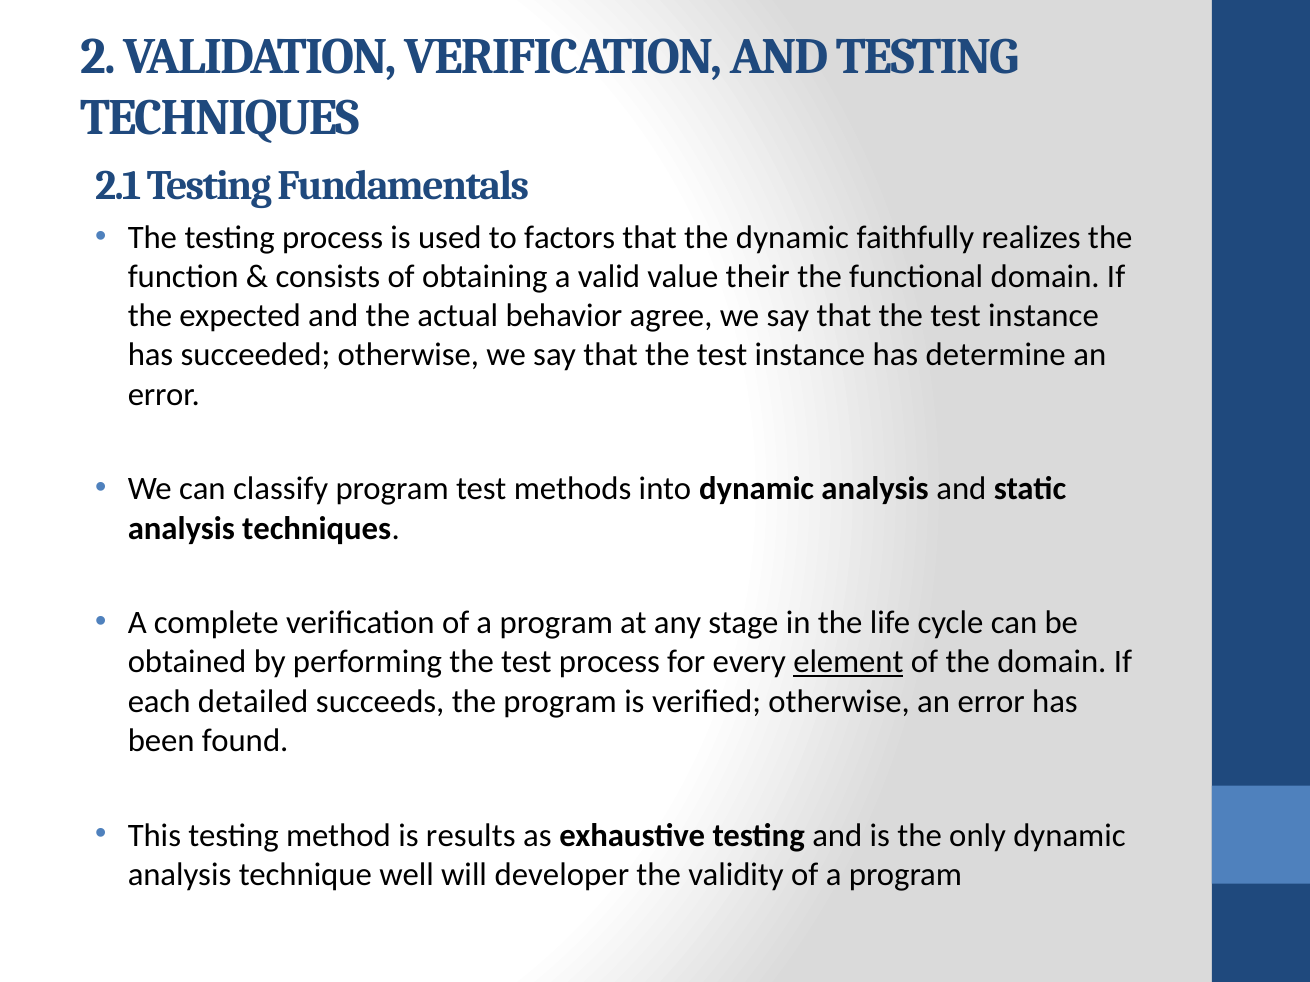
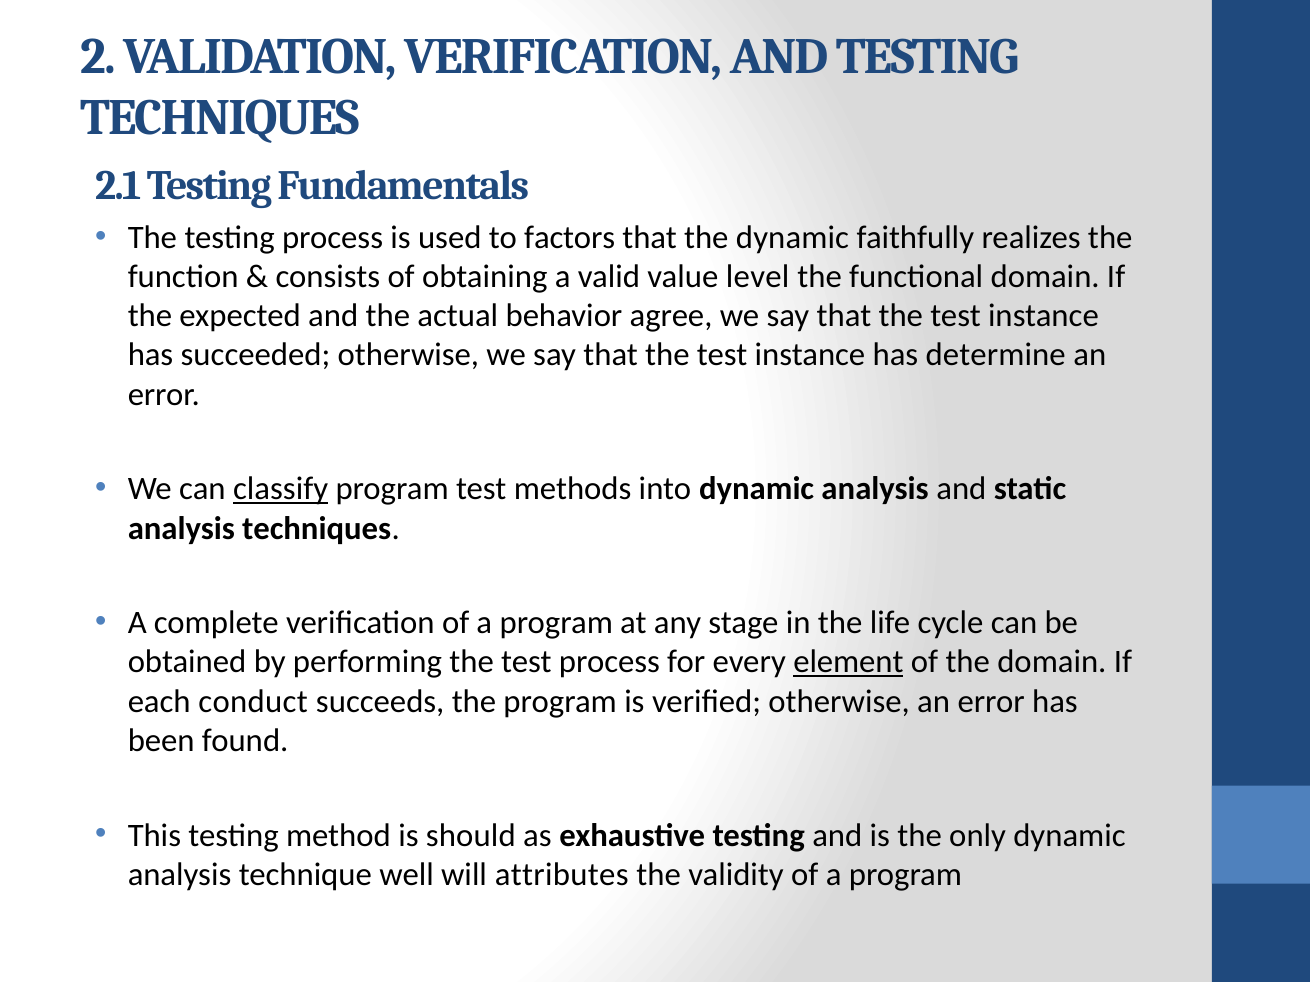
their: their -> level (758, 277)
classify underline: none -> present (281, 489)
detailed: detailed -> conduct (253, 702)
results: results -> should (471, 836)
developer: developer -> attributes (562, 875)
